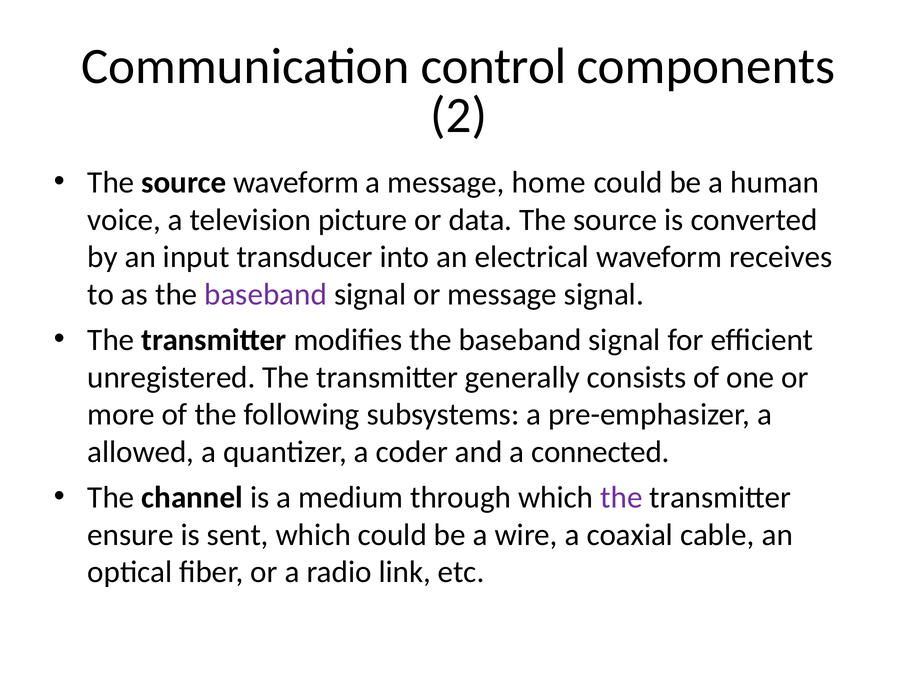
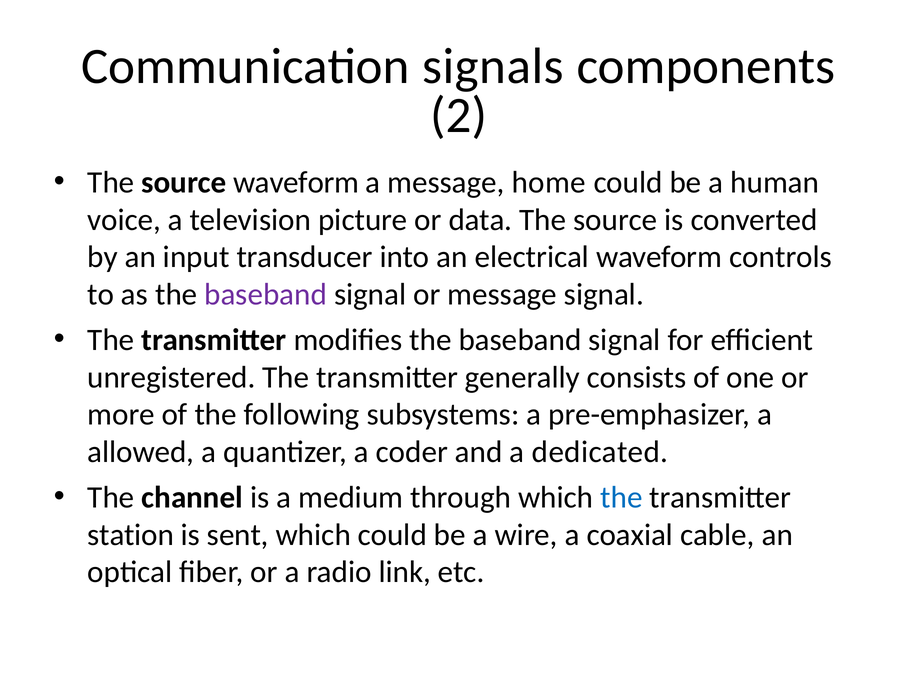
control: control -> signals (493, 66)
receives: receives -> controls (781, 257)
connected: connected -> dedicated (600, 452)
the colour: purple -> blue (621, 497)
ensure: ensure -> station (131, 535)
